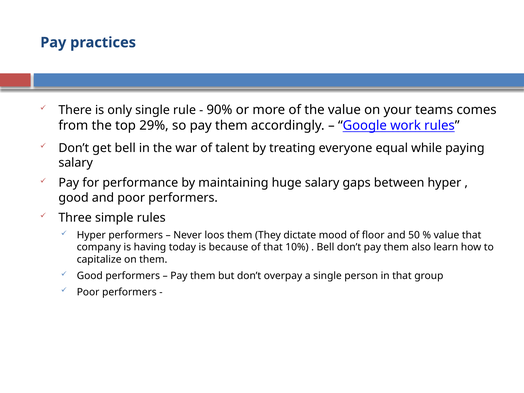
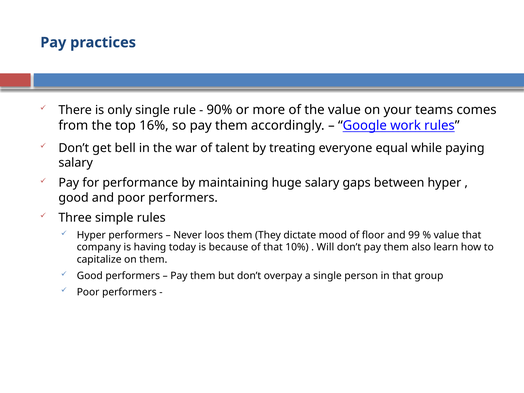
29%: 29% -> 16% (154, 126)
50: 50 -> 99 (414, 235)
Bell: Bell -> Will (325, 247)
